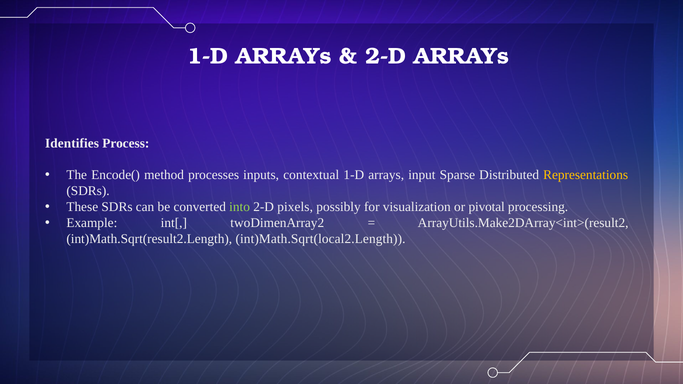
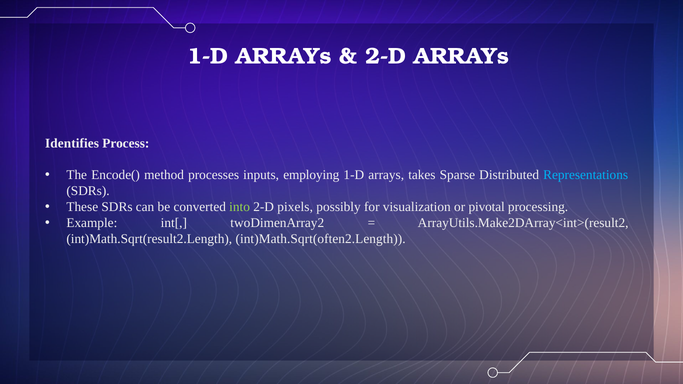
contextual: contextual -> employing (311, 175)
input: input -> takes (422, 175)
Representations colour: yellow -> light blue (586, 175)
int)Math.Sqrt(local2.Length: int)Math.Sqrt(local2.Length -> int)Math.Sqrt(often2.Length (321, 239)
